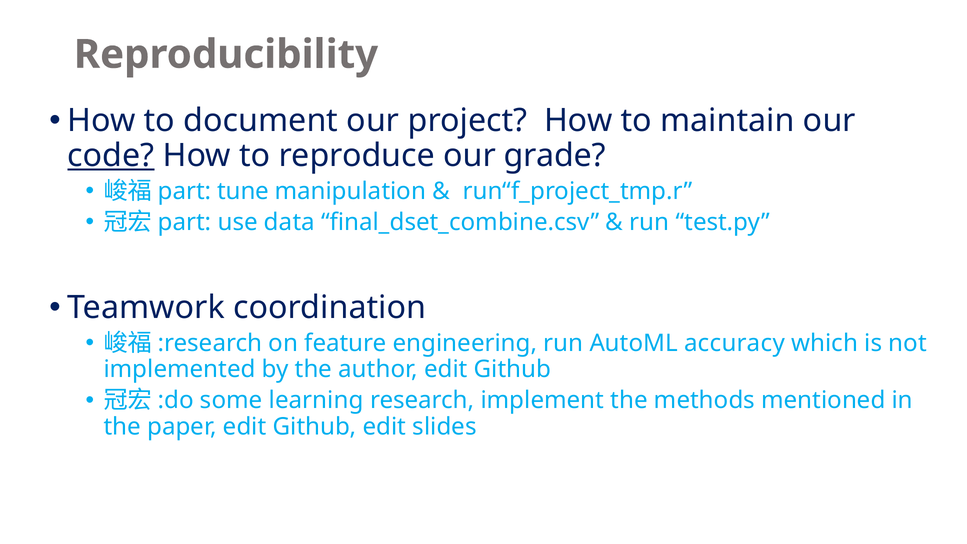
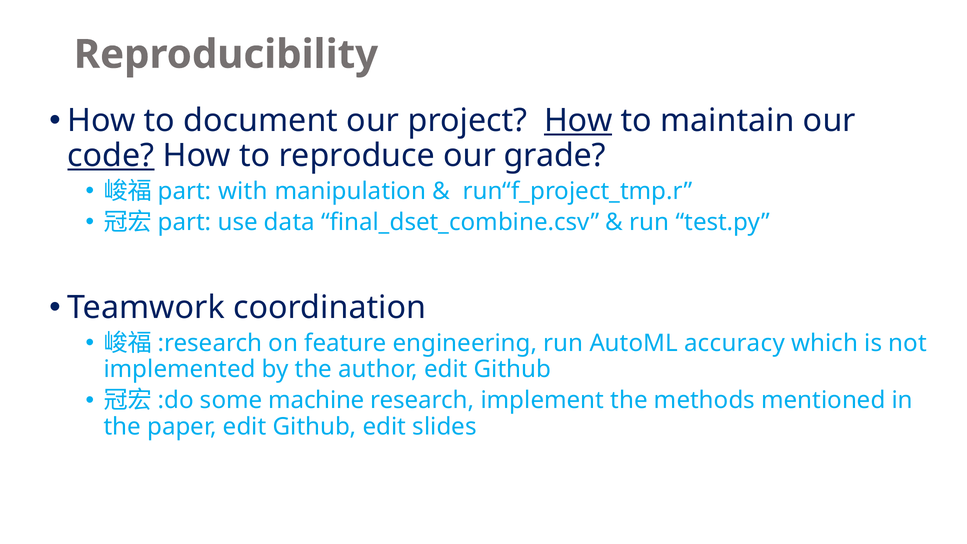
How underline: none -> present (578, 121)
tune: tune -> with (243, 191)
learning: learning -> machine (316, 400)
